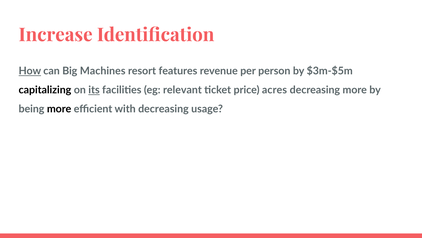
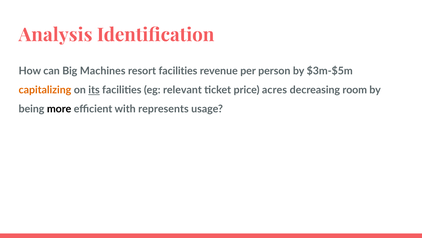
Increase: Increase -> Analysis (56, 35)
How underline: present -> none (30, 71)
resort features: features -> facilities (178, 71)
capitalizing colour: black -> orange (45, 90)
decreasing more: more -> room (355, 90)
with decreasing: decreasing -> represents (163, 109)
